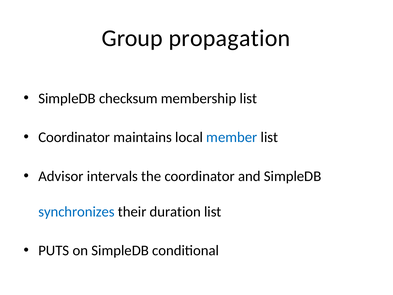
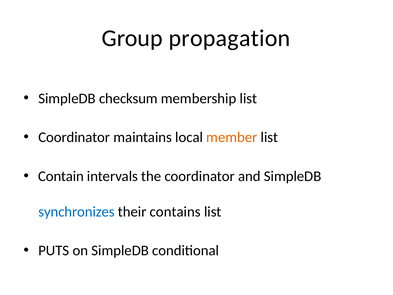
member colour: blue -> orange (232, 137)
Advisor: Advisor -> Contain (61, 176)
duration: duration -> contains (175, 212)
